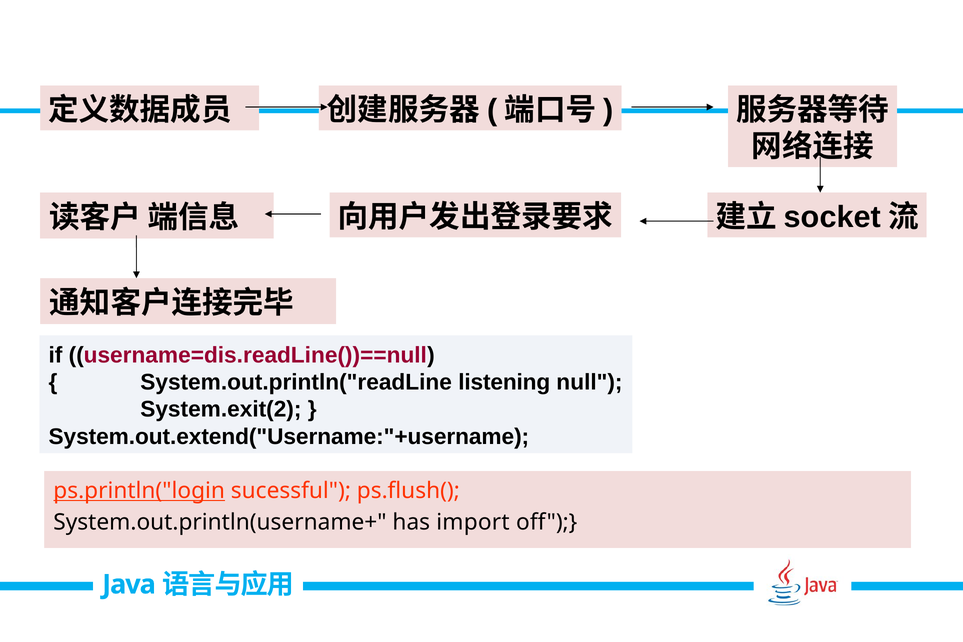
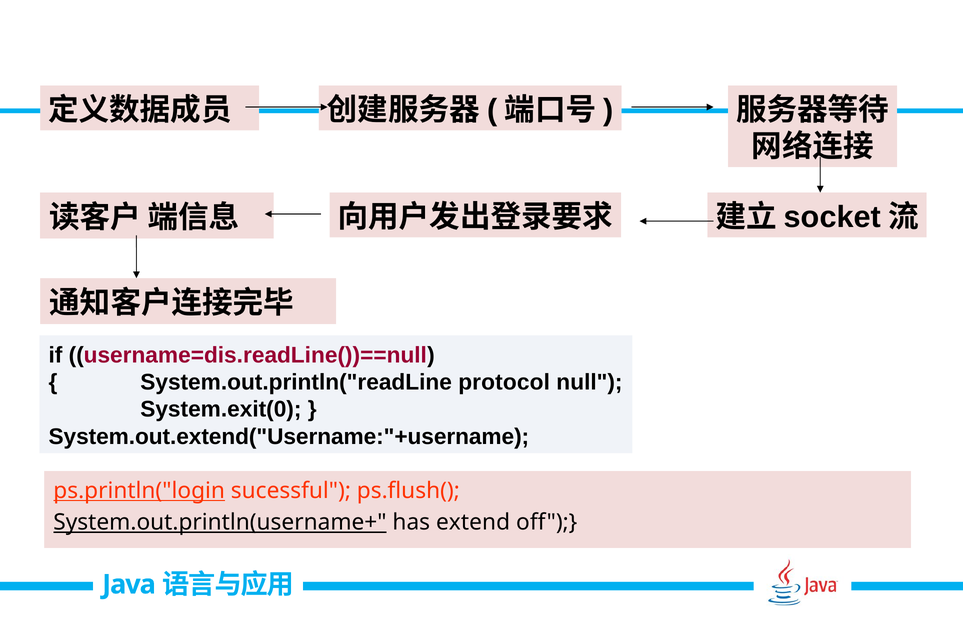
listening: listening -> protocol (504, 382)
System.exit(2: System.exit(2 -> System.exit(0 (221, 409)
System.out.println(username+ underline: none -> present (220, 523)
import: import -> extend (473, 523)
